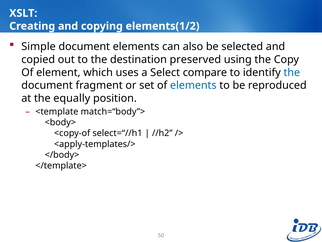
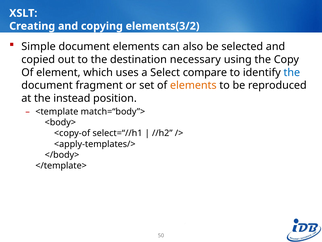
elements(1/2: elements(1/2 -> elements(3/2 (163, 26)
preserved: preserved -> necessary (195, 59)
elements colour: blue -> orange (193, 85)
equally: equally -> instead (72, 98)
